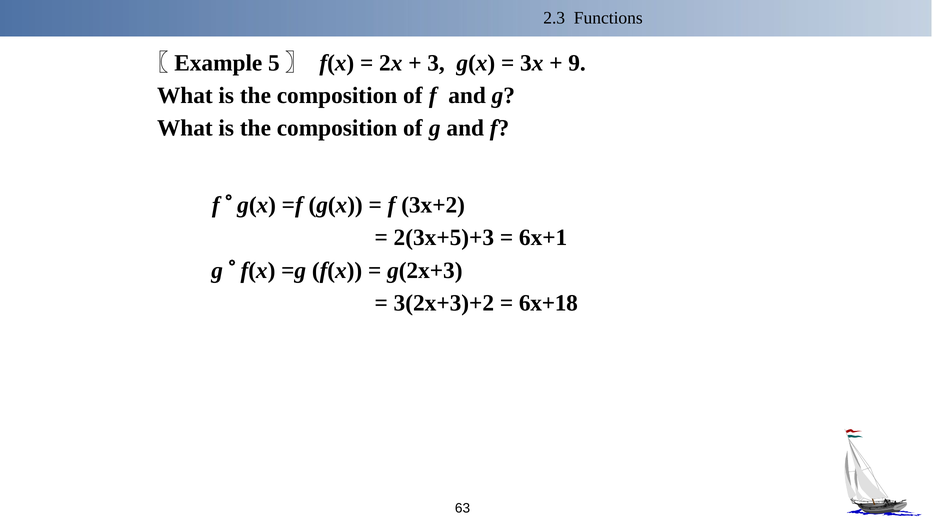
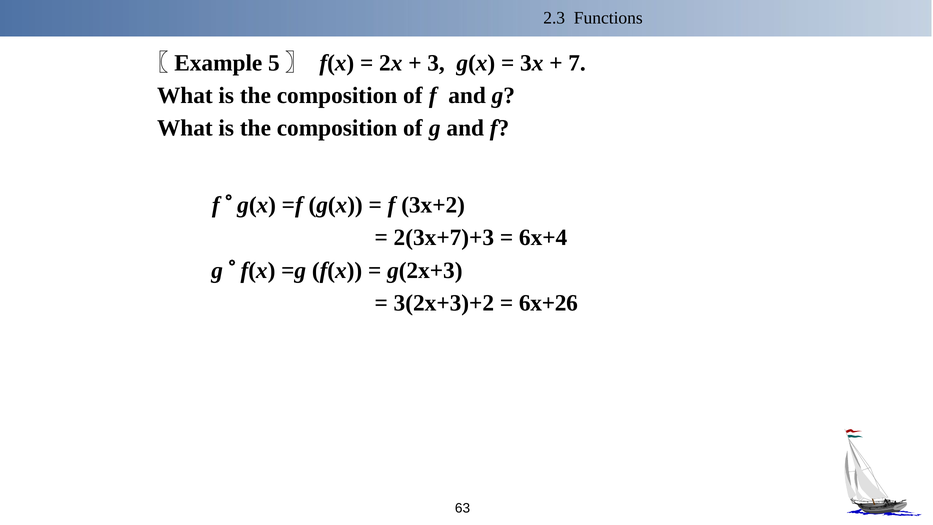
9: 9 -> 7 (577, 63)
2(3x+5)+3: 2(3x+5)+3 -> 2(3x+7)+3 (444, 238)
6x+1: 6x+1 -> 6x+4 (543, 238)
6x+18: 6x+18 -> 6x+26 (548, 303)
